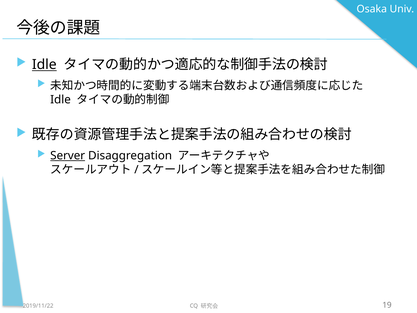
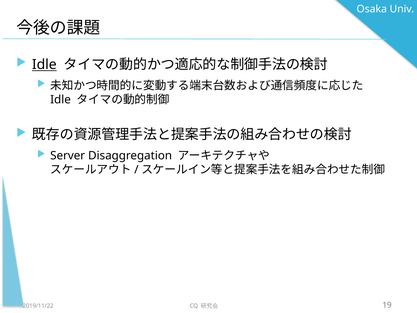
Server underline: present -> none (68, 156)
